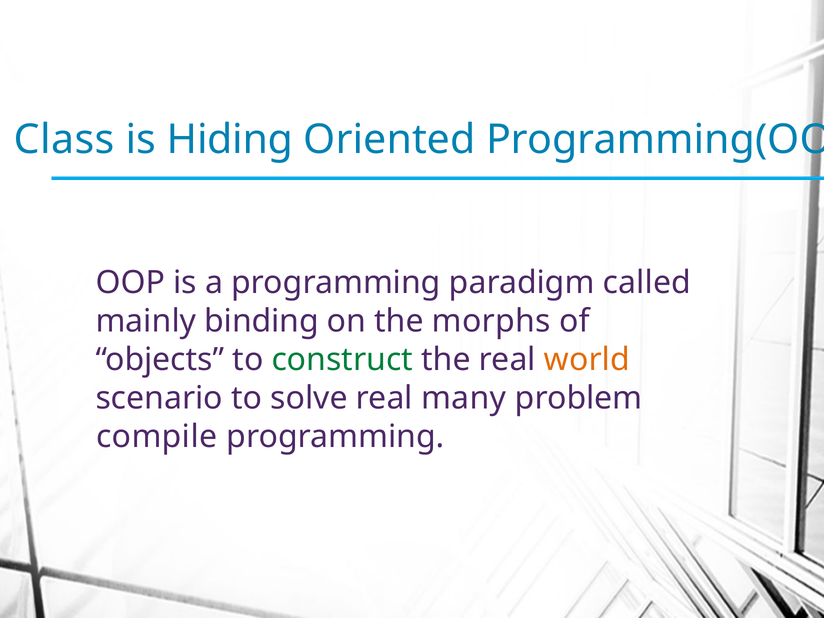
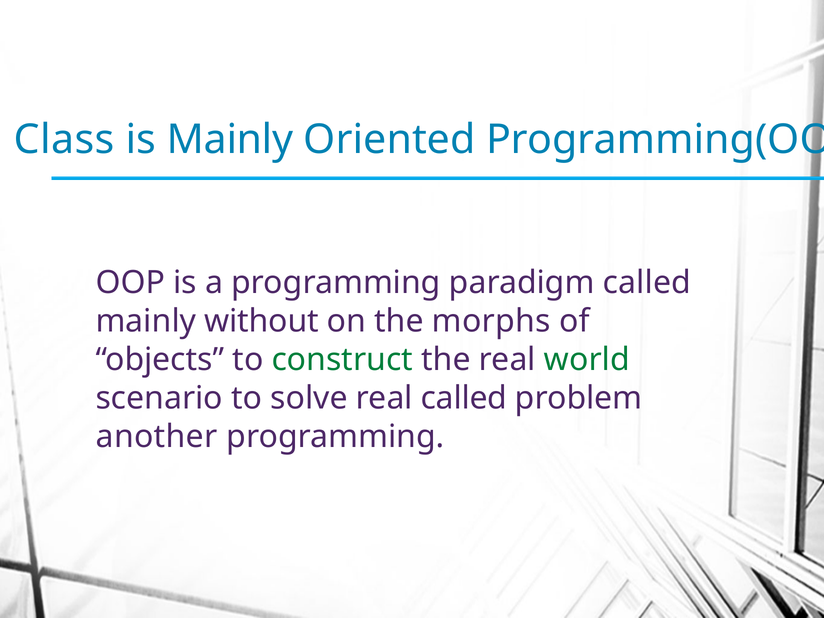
is Hiding: Hiding -> Mainly (230, 139)
binding: binding -> without (262, 321)
world colour: orange -> green (587, 360)
real many: many -> called (464, 398)
compile: compile -> another (157, 436)
